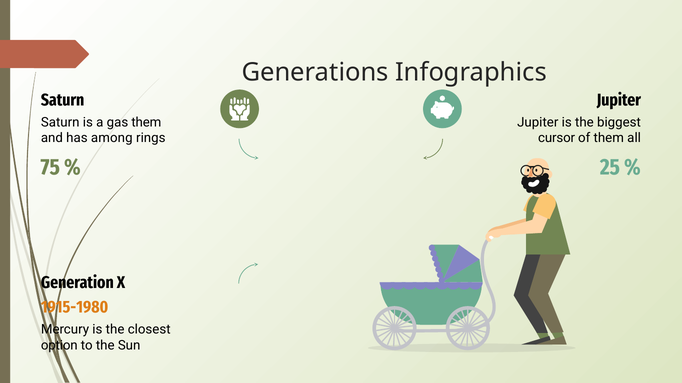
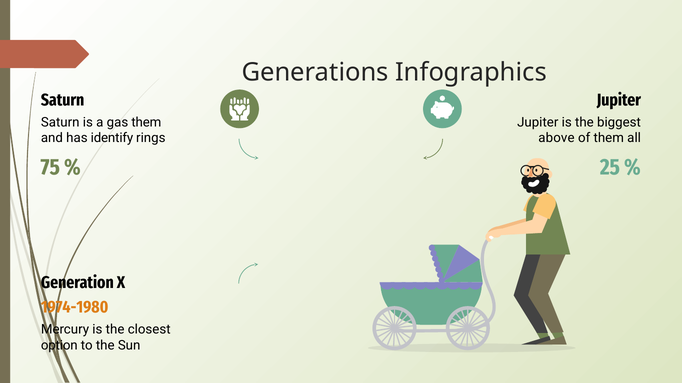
among: among -> identify (112, 138)
cursor: cursor -> above (556, 138)
1915-1980: 1915-1980 -> 1974-1980 (75, 308)
